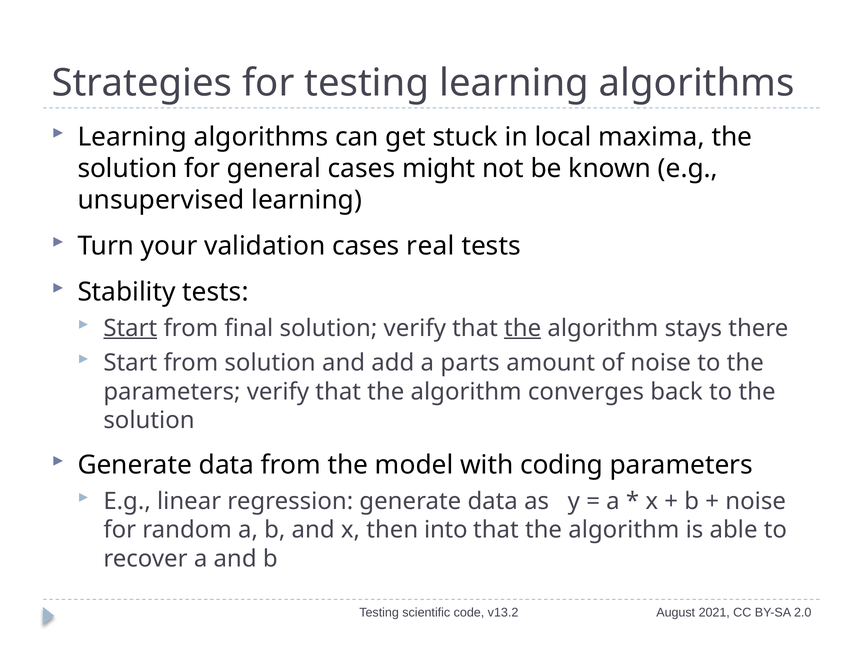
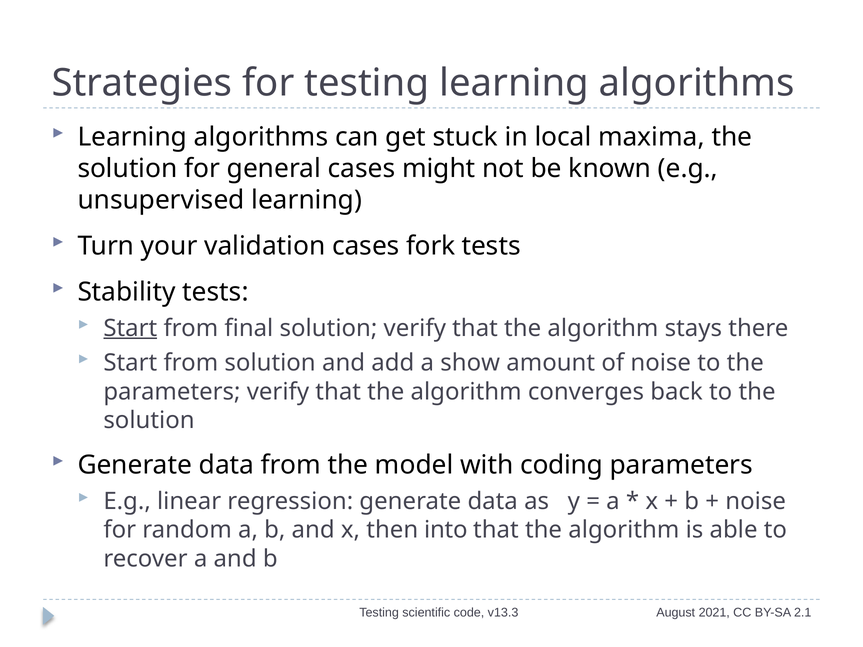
real: real -> fork (431, 246)
the underline: present -> none (523, 328)
parts: parts -> show (470, 363)
v13.2: v13.2 -> v13.3 (503, 613)
2.0: 2.0 -> 2.1 (803, 613)
